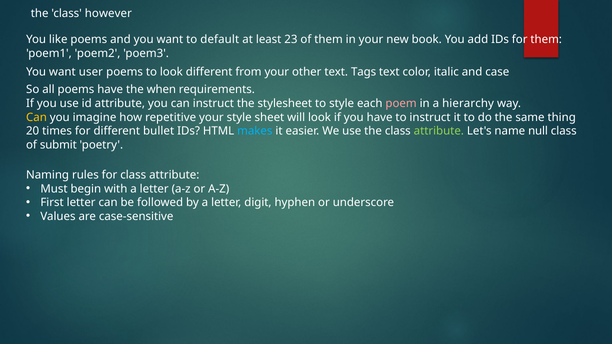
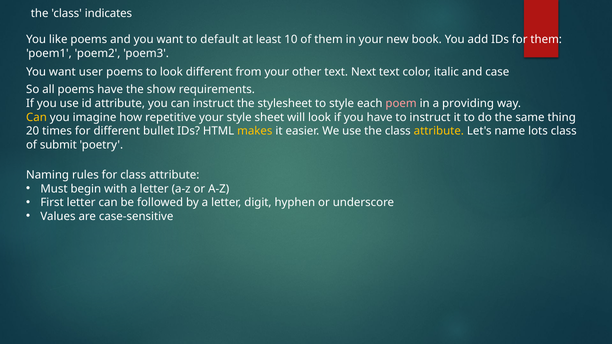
however: however -> indicates (108, 14)
23: 23 -> 10 (291, 40)
Tags: Tags -> Next (364, 72)
when: when -> show (161, 90)
hierarchy: hierarchy -> providing (468, 104)
makes colour: light blue -> yellow (255, 131)
attribute colour: light green -> yellow (439, 131)
null: null -> lots (538, 131)
